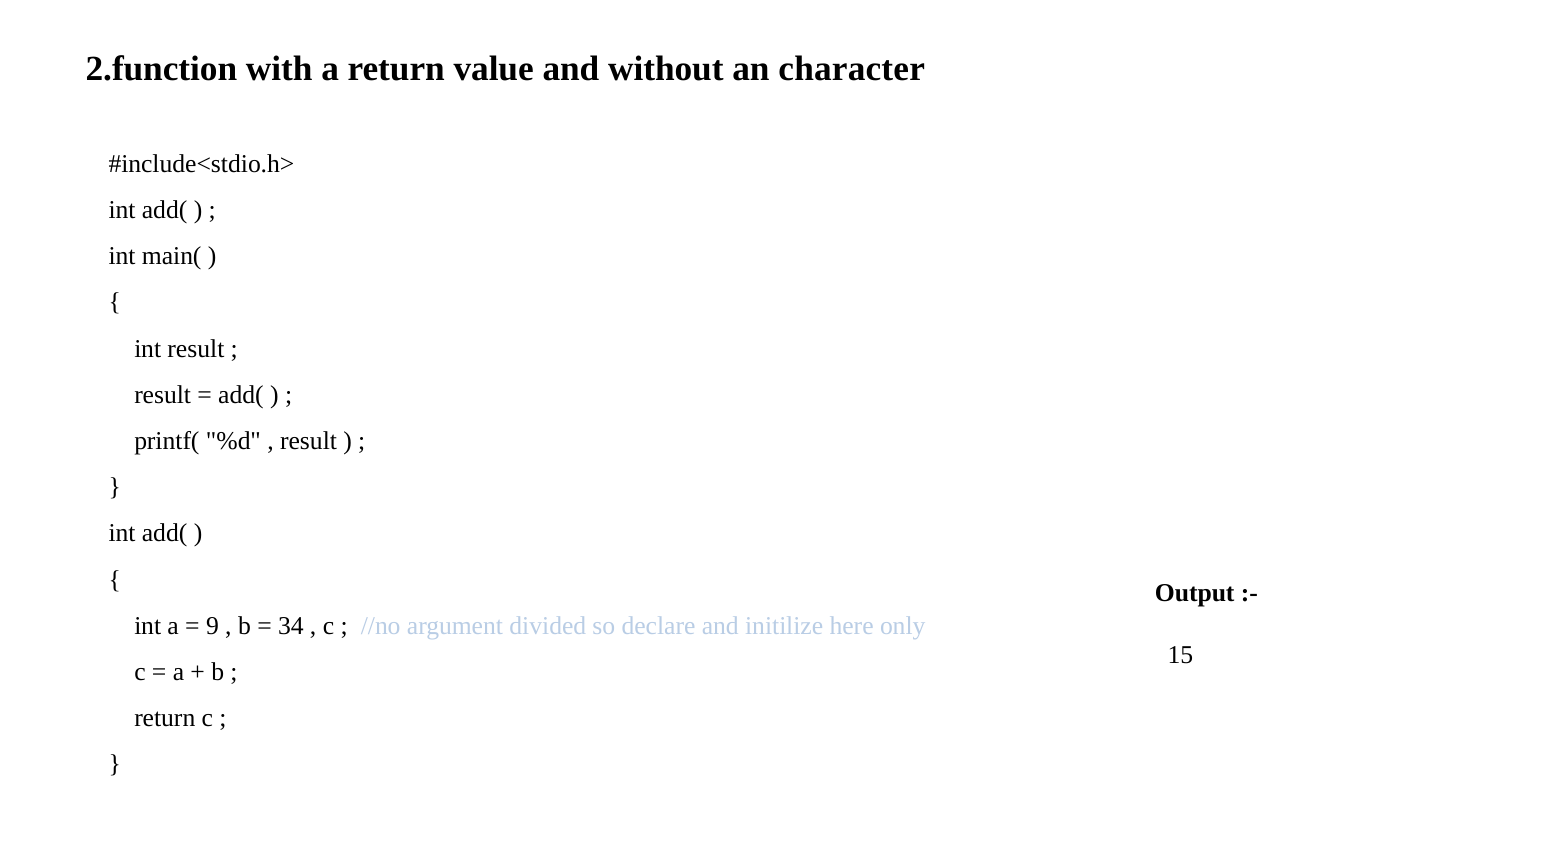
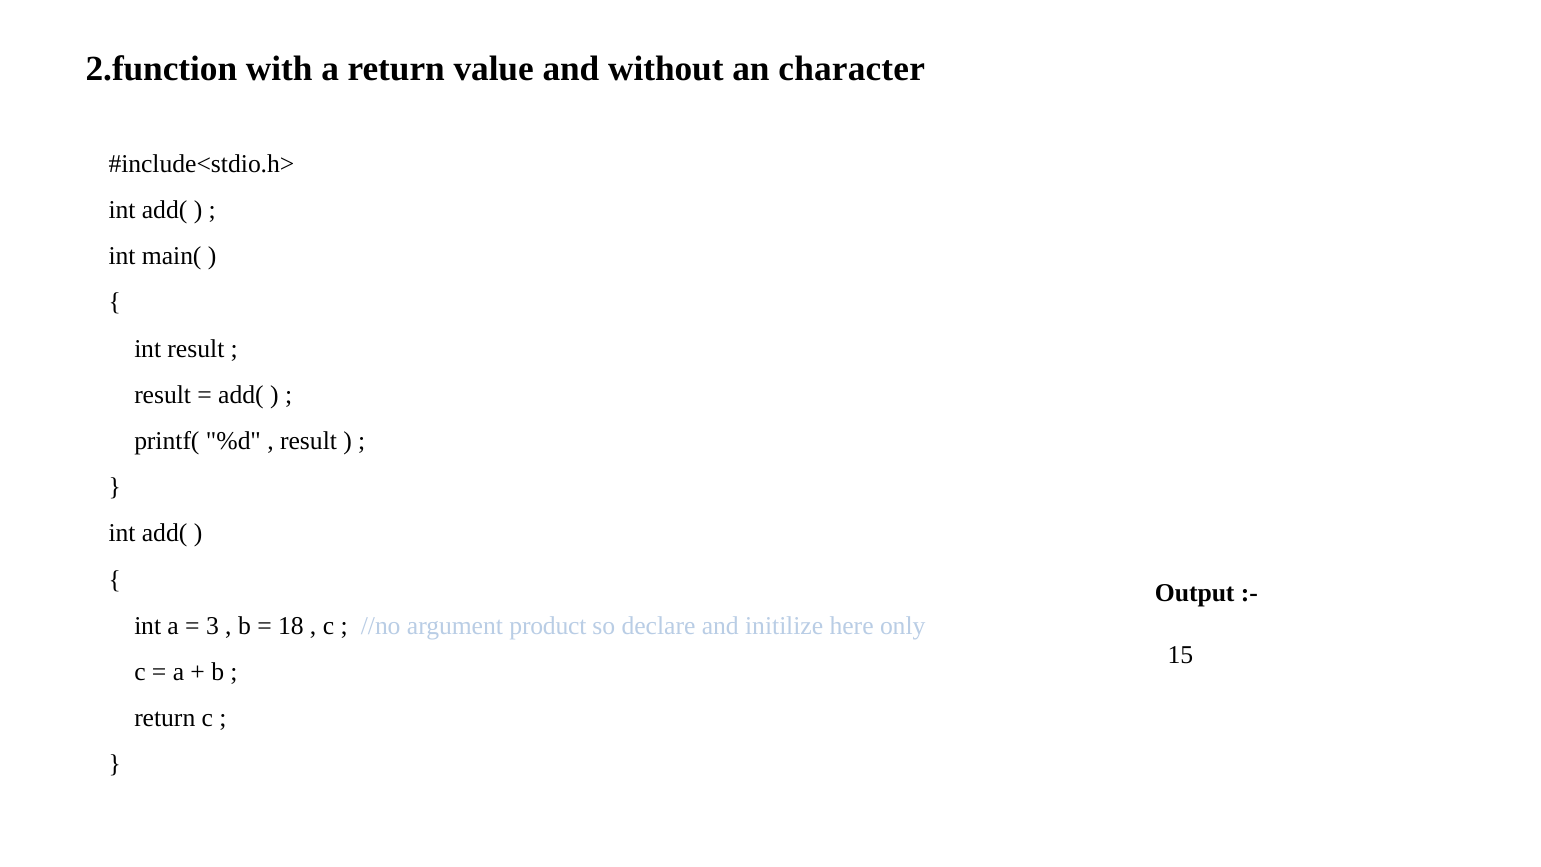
9: 9 -> 3 (213, 626)
34: 34 -> 18 (291, 626)
divided: divided -> product (548, 626)
